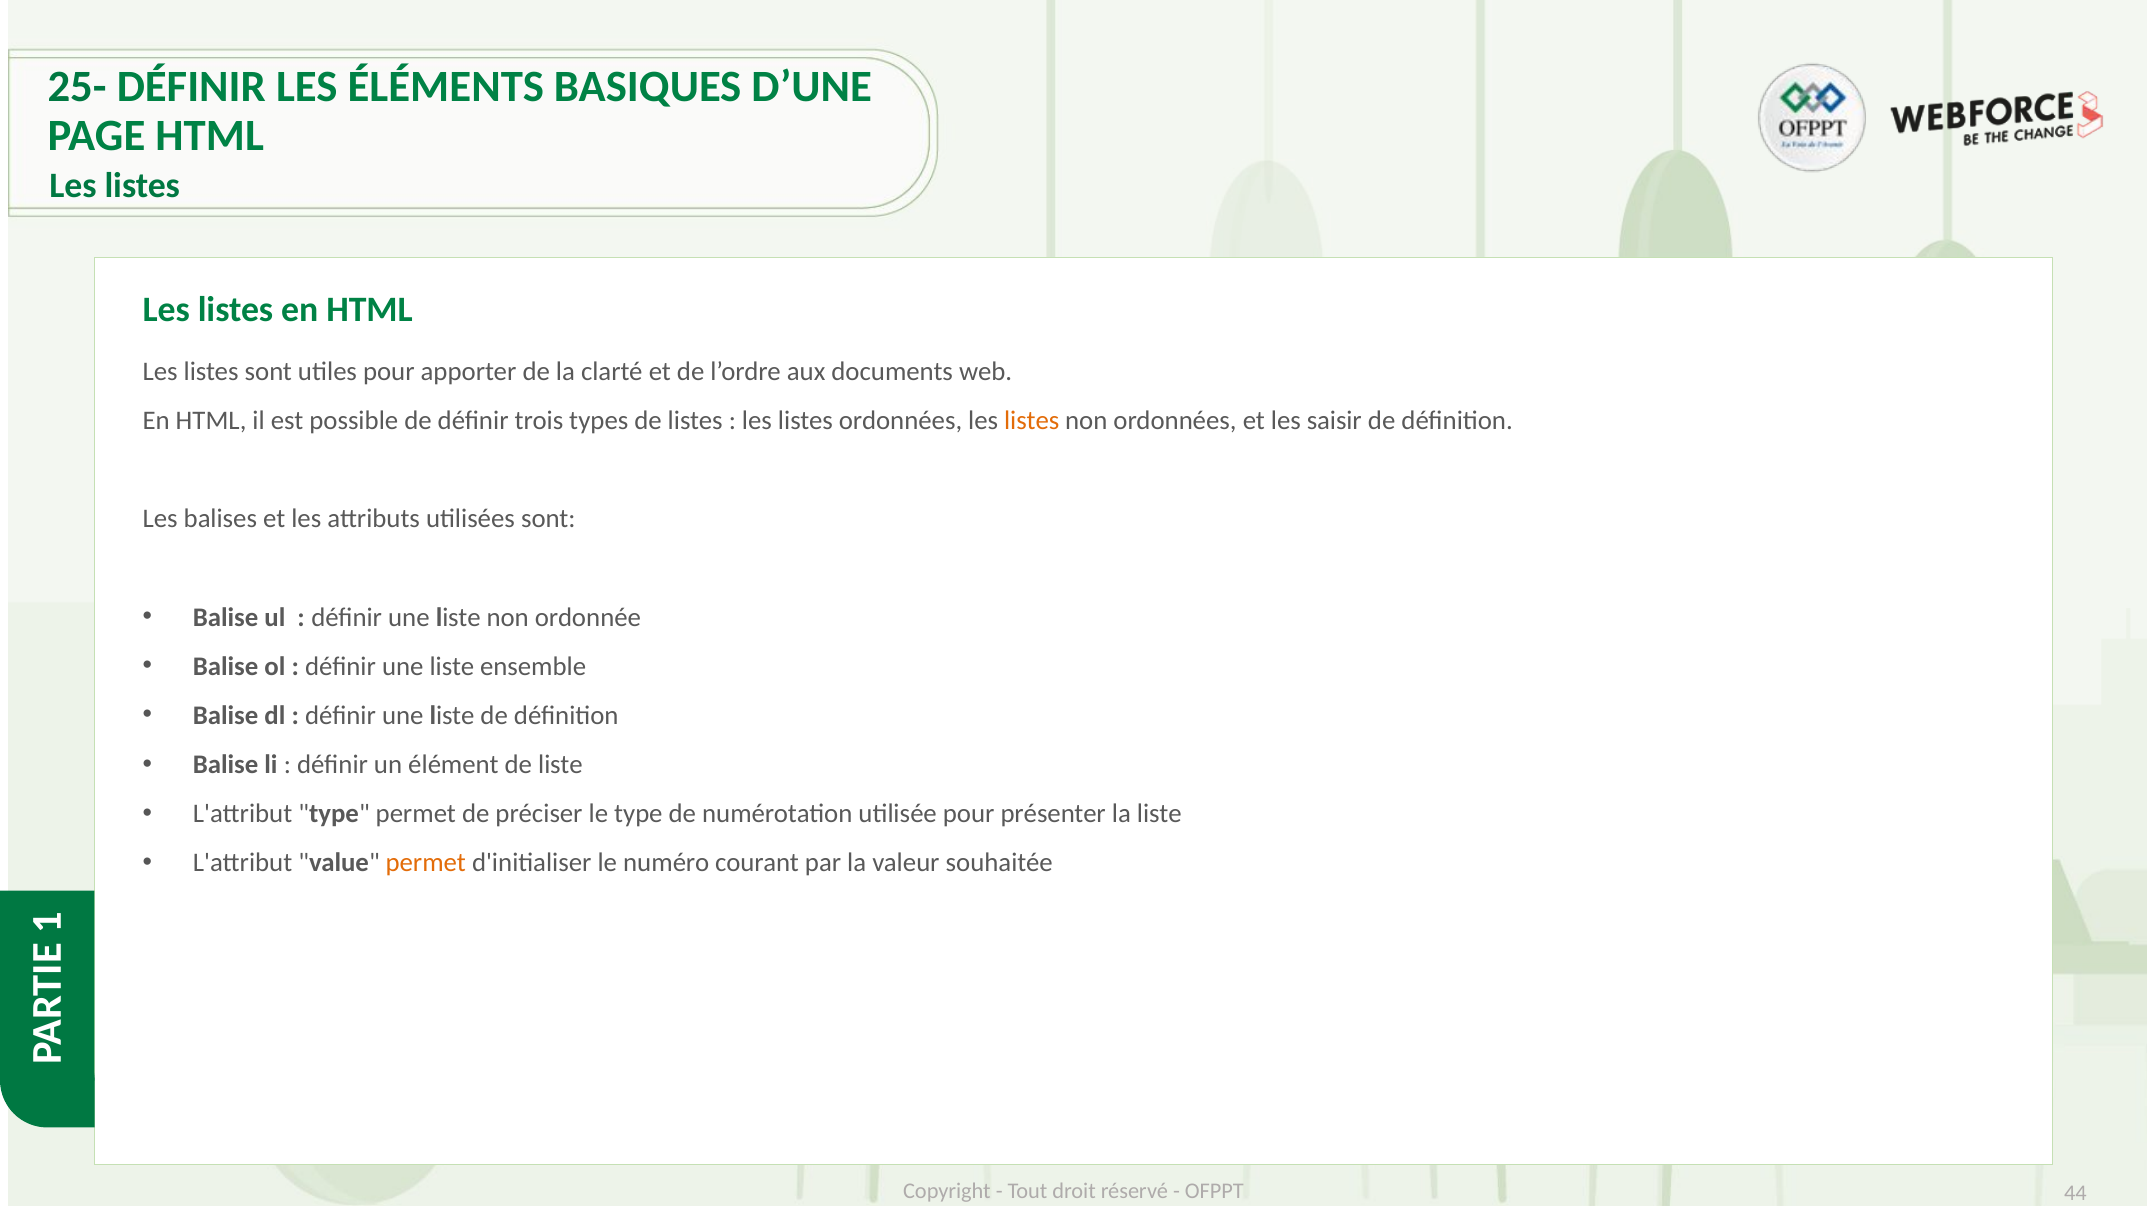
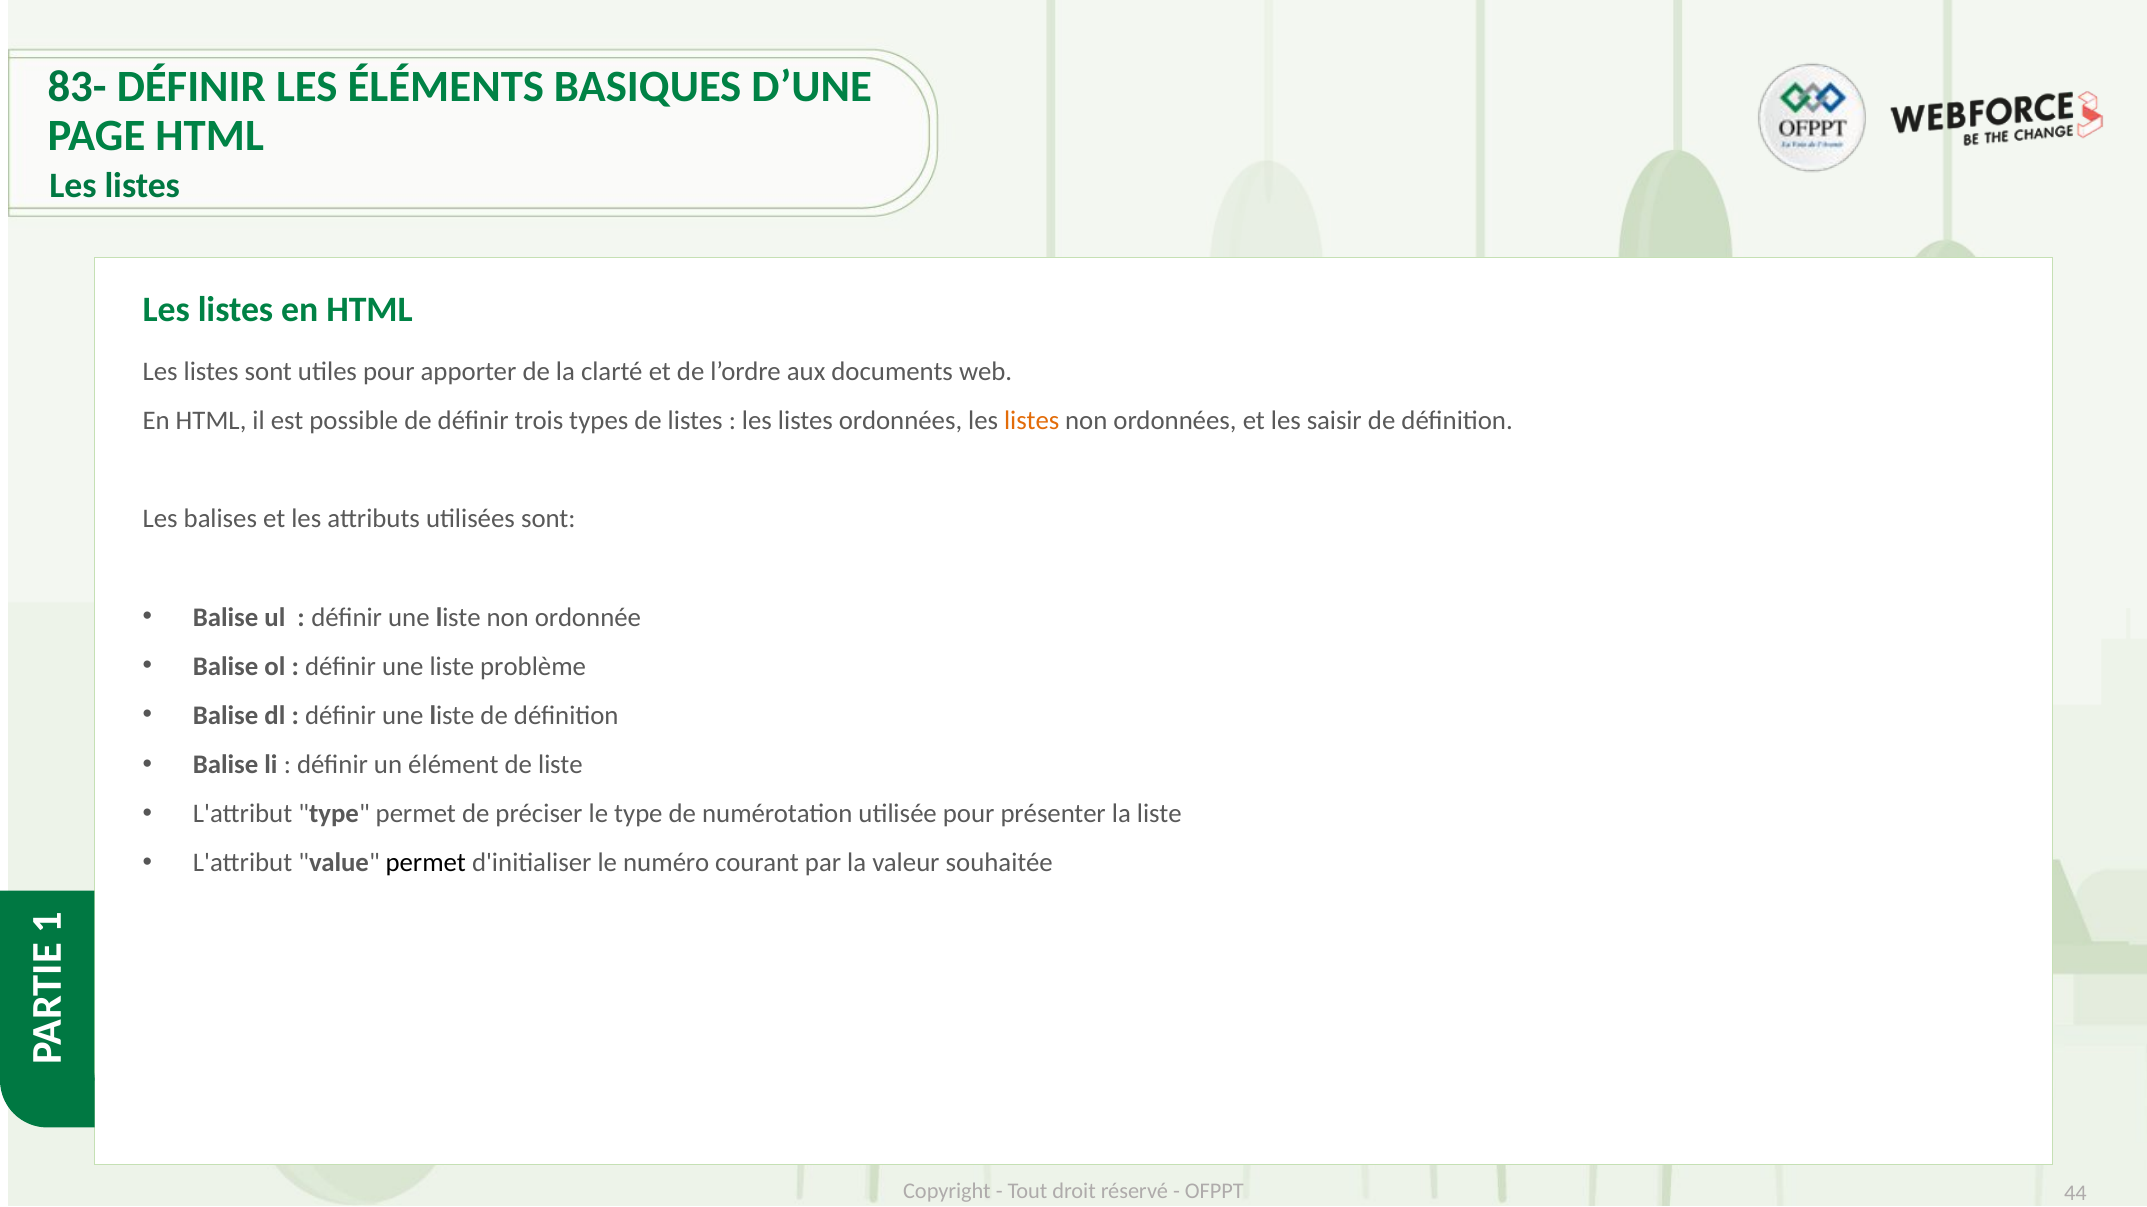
25-: 25- -> 83- (77, 87)
ensemble: ensemble -> problème (533, 667)
permet colour: orange -> black (426, 864)
